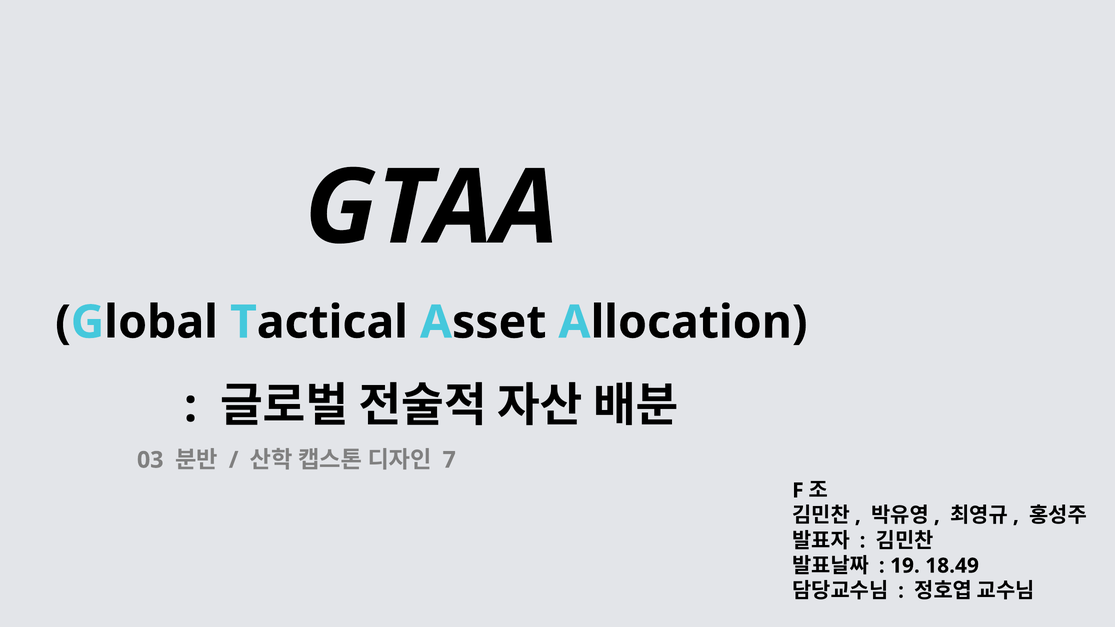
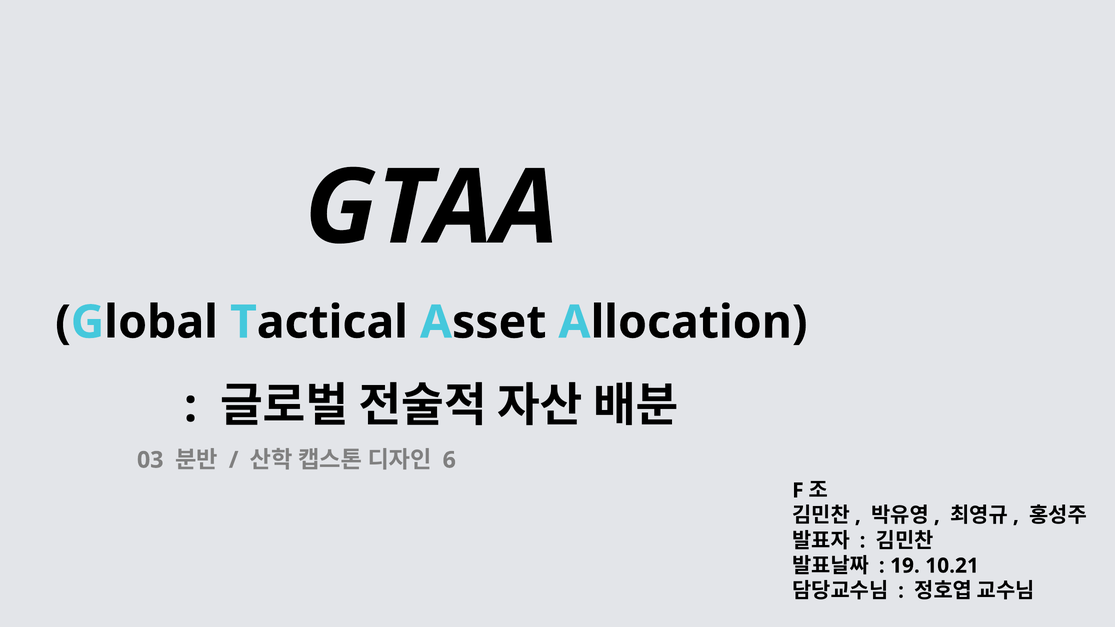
7: 7 -> 6 (449, 460)
18.49: 18.49 -> 10.21 (952, 566)
